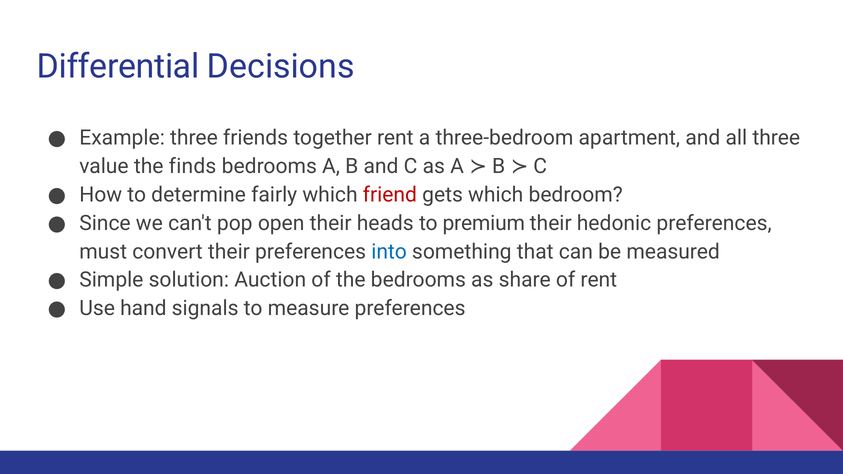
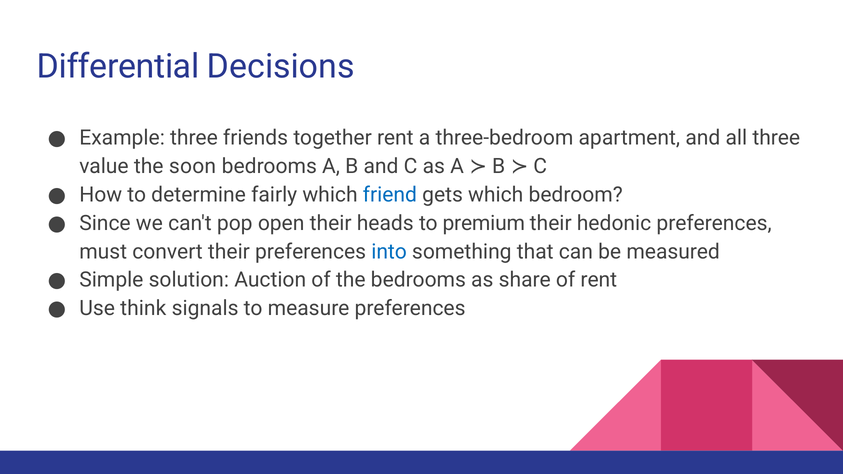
finds: finds -> soon (193, 166)
friend colour: red -> blue (390, 195)
hand: hand -> think (143, 309)
